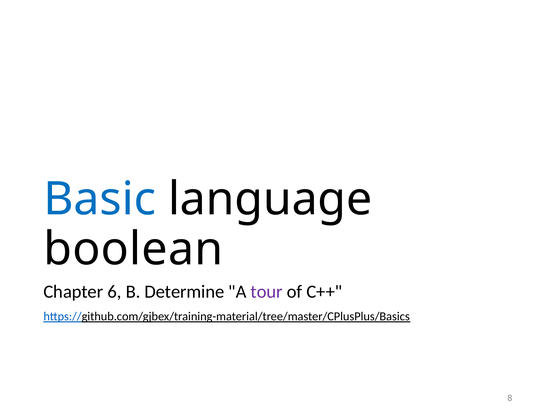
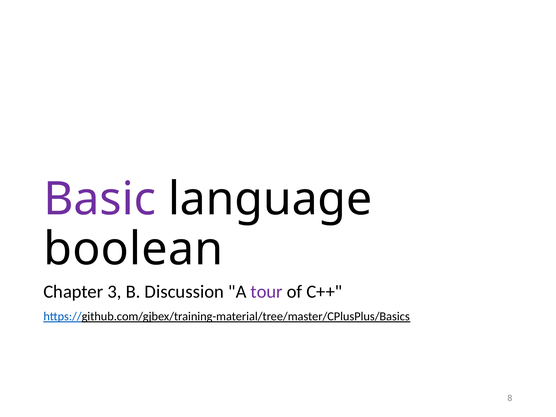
Basic colour: blue -> purple (100, 199)
6: 6 -> 3 (114, 292)
Determine: Determine -> Discussion (184, 292)
